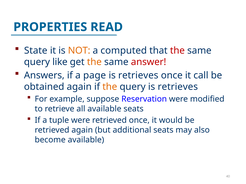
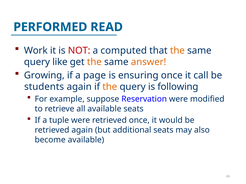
PROPERTIES: PROPERTIES -> PERFORMED (50, 27)
State: State -> Work (36, 51)
NOT colour: orange -> red (79, 51)
the colour: red -> orange (177, 51)
answer colour: red -> orange (149, 62)
Answers: Answers -> Growing (44, 76)
retrieves: retrieves -> ensuring (138, 76)
obtained: obtained -> students (44, 87)
query is retrieves: retrieves -> following (178, 87)
